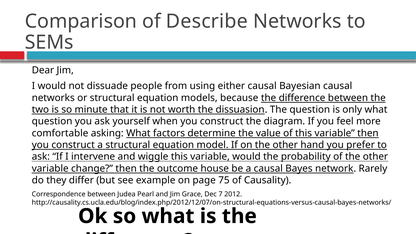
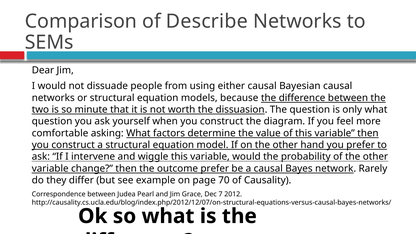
outcome house: house -> prefer (215, 169)
75: 75 -> 70 (224, 180)
